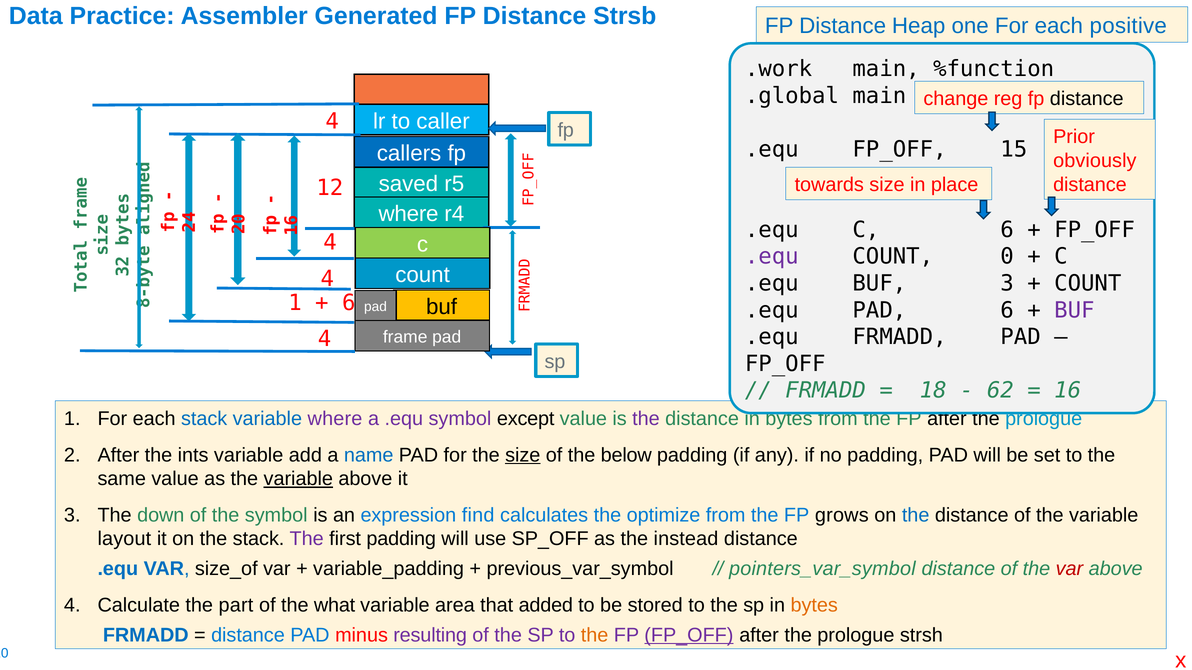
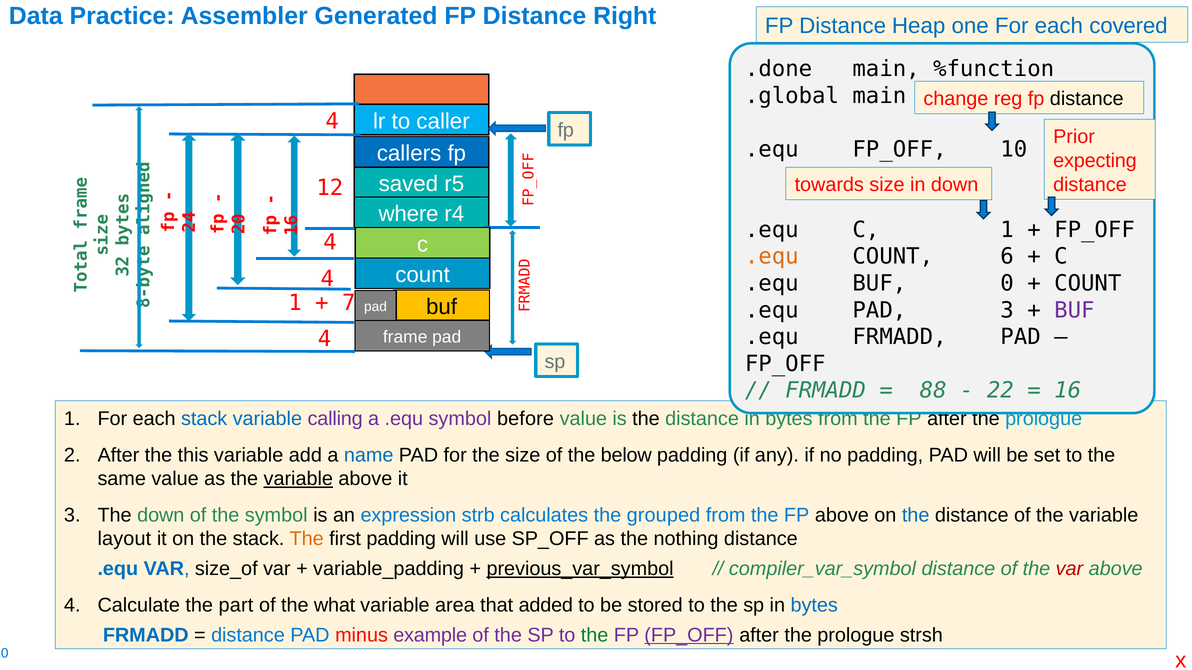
Strsb: Strsb -> Right (625, 16)
positive: positive -> covered (1128, 26)
.work: .work -> .done (779, 69)
FP_OFF 15: 15 -> 10 (1014, 149)
obviously: obviously -> expecting (1095, 161)
in place: place -> down (955, 185)
C 6: 6 -> 1 (1007, 230)
.equ colour: purple -> orange (772, 257)
COUNT 0: 0 -> 6 (1007, 257)
BUF 3: 3 -> 0 (1007, 284)
6: 6 -> 7 (349, 303)
PAD 6: 6 -> 3 (1007, 310)
18: 18 -> 88 (933, 391)
62: 62 -> 22 (1000, 391)
variable where: where -> calling (335, 419)
except: except -> before (526, 419)
the colour: purple -> black (646, 419)
ints: ints -> this (193, 455)
size underline: present -> none (523, 455)
find: find -> strb (478, 515)
optimize: optimize -> grouped (663, 515)
FP grows: grows -> above (842, 515)
The colour: purple -> orange (307, 539)
instead: instead -> nothing (686, 539)
previous_var_symbol underline: none -> present (580, 569)
pointers_var_symbol: pointers_var_symbol -> compiler_var_symbol (822, 569)
bytes colour: orange -> blue (814, 605)
resulting: resulting -> example (430, 636)
the colour: orange -> green (595, 636)
